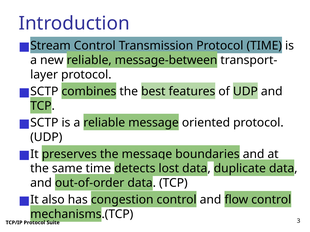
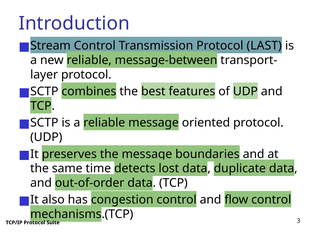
TIME: TIME -> LAST (264, 46)
